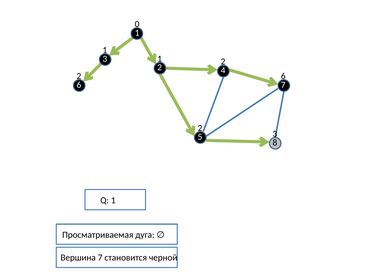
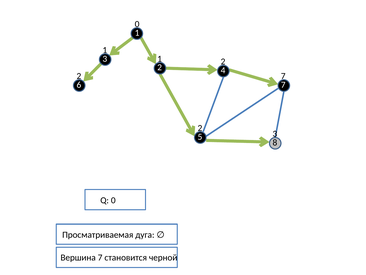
2 6: 6 -> 7 (283, 76)
Q 1: 1 -> 0 (113, 200)
